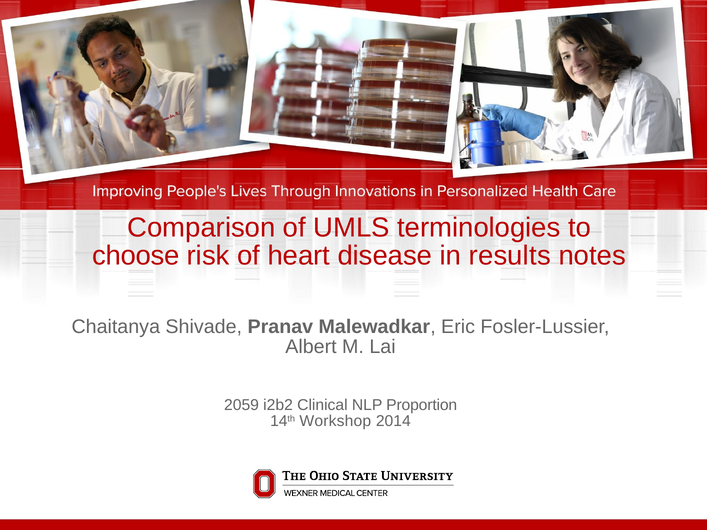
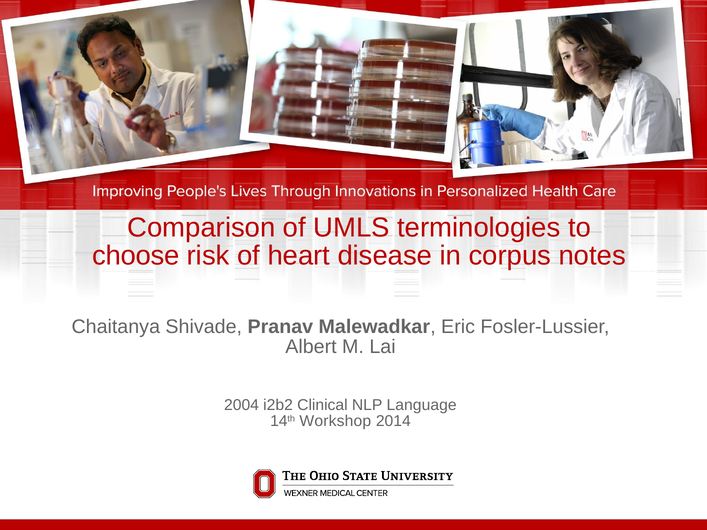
results: results -> corpus (510, 256)
2059: 2059 -> 2004 (242, 405)
Proportion: Proportion -> Language (422, 405)
